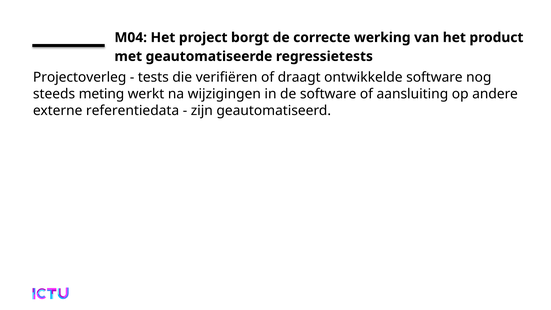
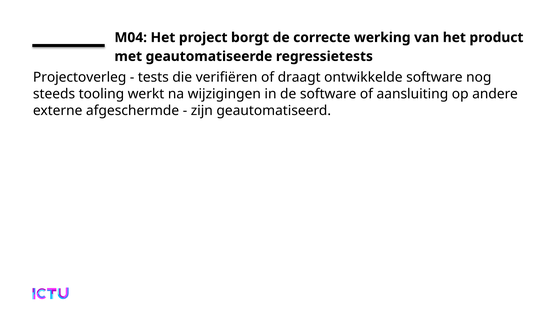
meting: meting -> tooling (101, 94)
referentiedata: referentiedata -> afgeschermde (133, 110)
